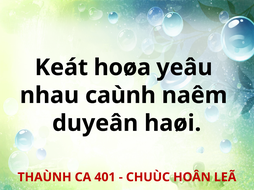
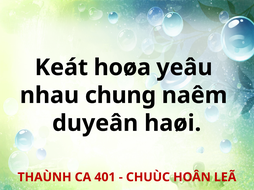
caùnh: caùnh -> chung (121, 96)
